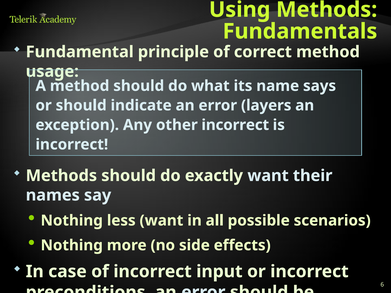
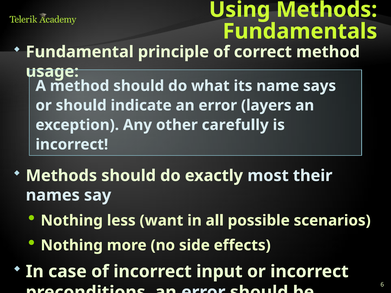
other incorrect: incorrect -> carefully (235, 125)
exactly want: want -> most (268, 176)
